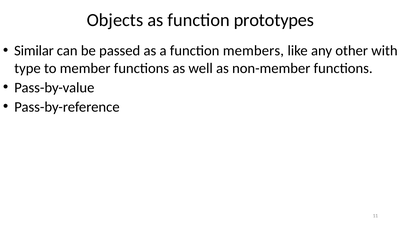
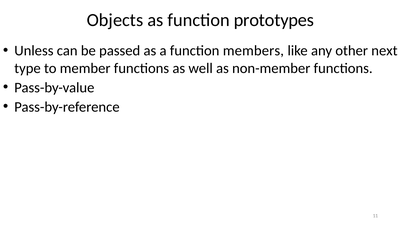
Similar: Similar -> Unless (34, 51)
with: with -> next (384, 51)
